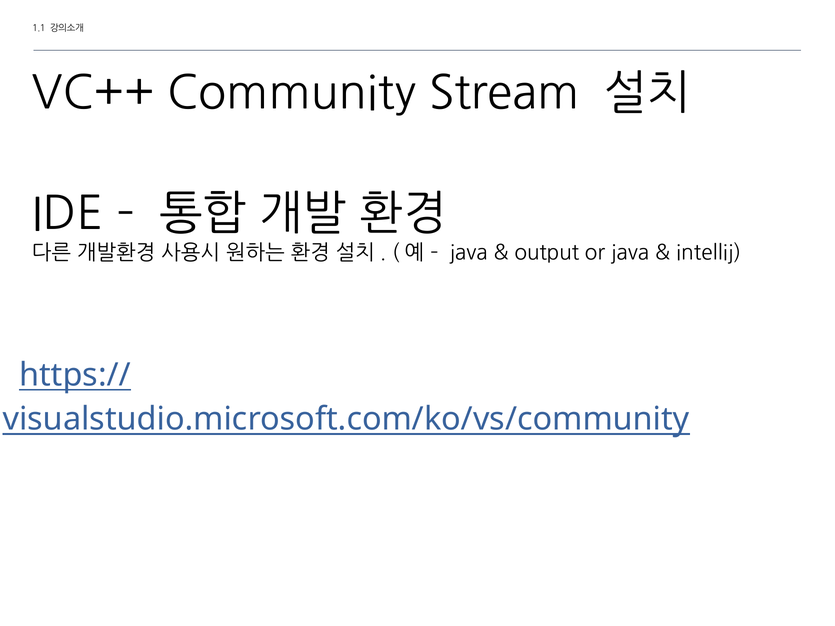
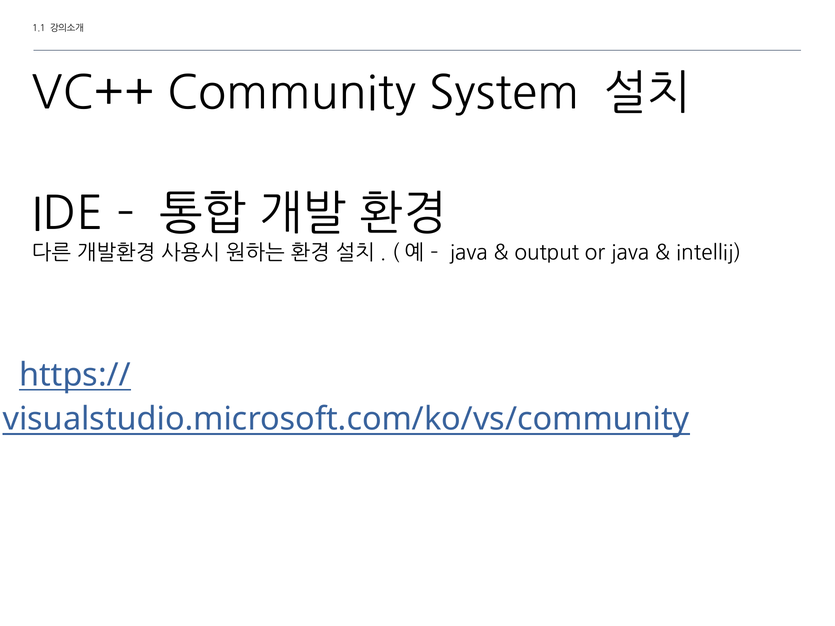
Stream: Stream -> System (504, 94)
